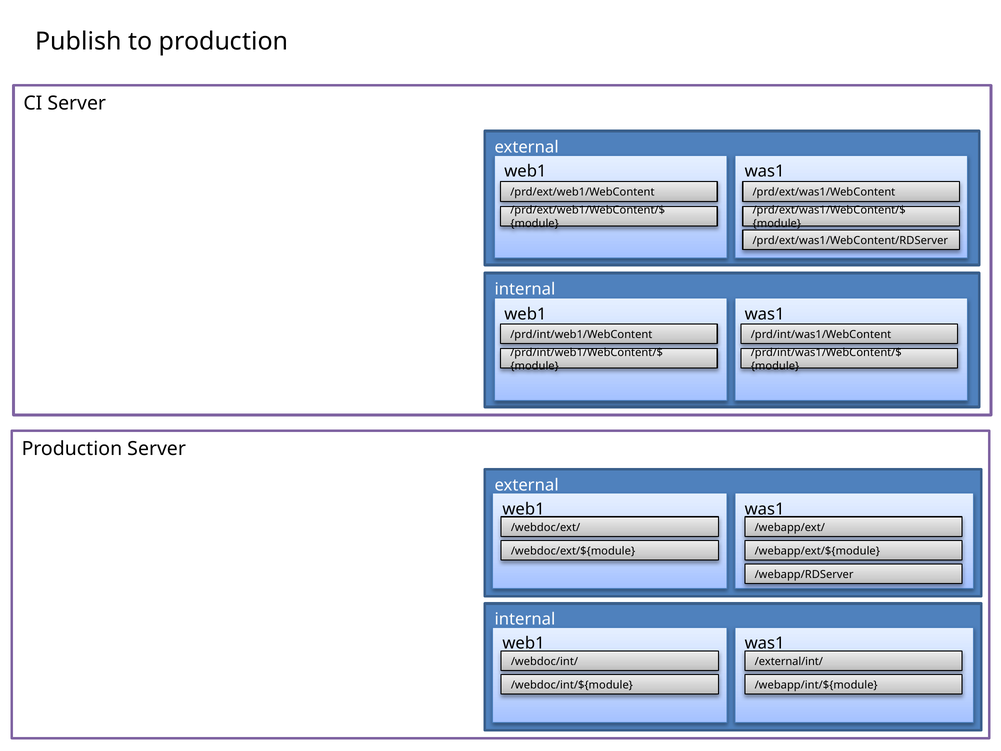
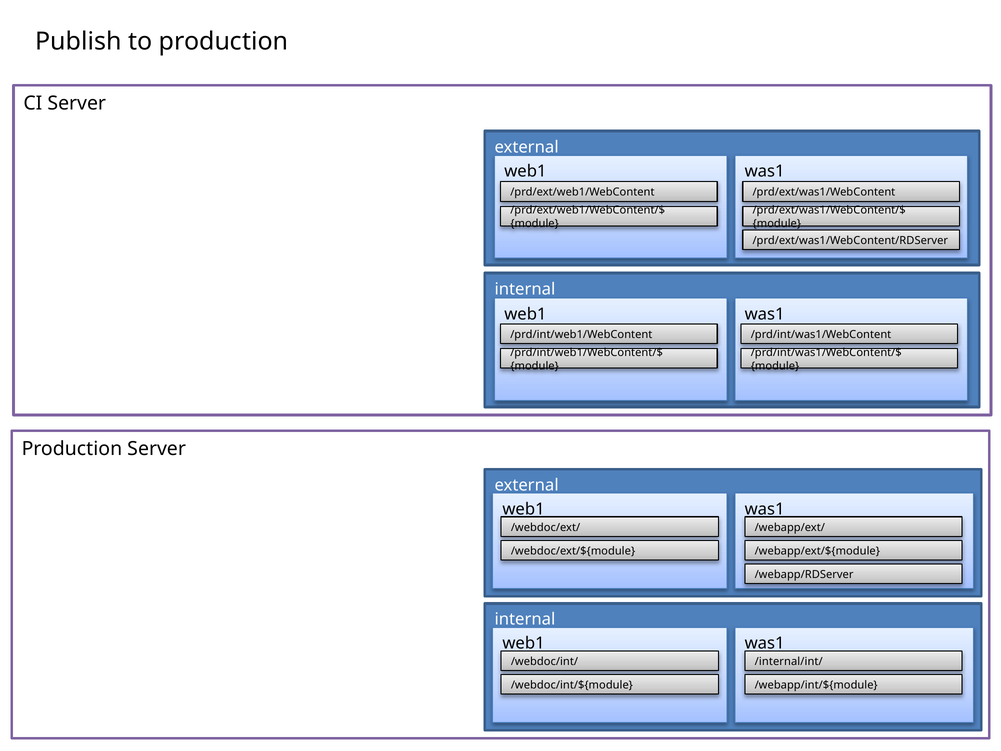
/external/int/: /external/int/ -> /internal/int/ (789, 661)
